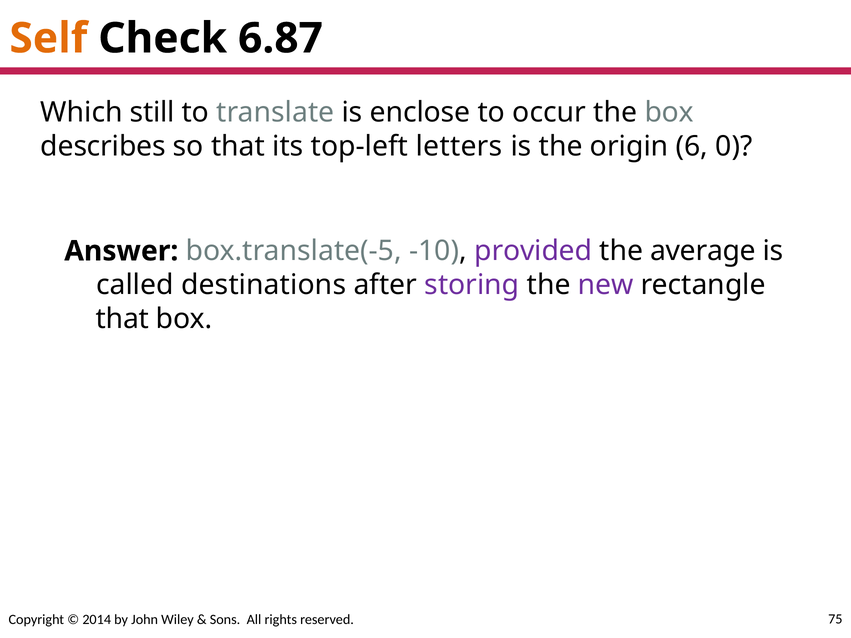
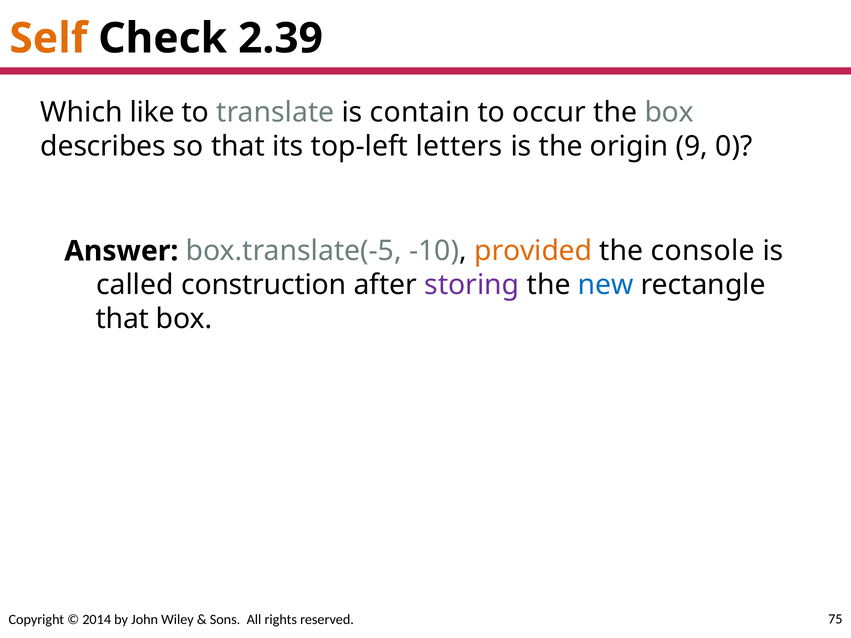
6.87: 6.87 -> 2.39 (280, 38)
still: still -> like (152, 112)
enclose: enclose -> contain (420, 112)
6: 6 -> 9 (692, 147)
provided colour: purple -> orange (533, 251)
average: average -> console (703, 251)
destinations: destinations -> construction (264, 285)
new colour: purple -> blue (606, 285)
